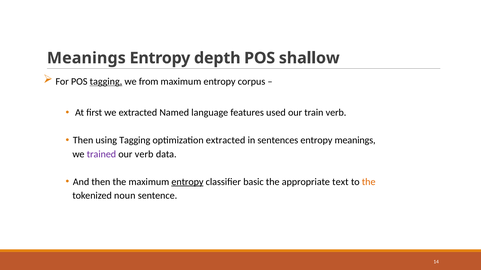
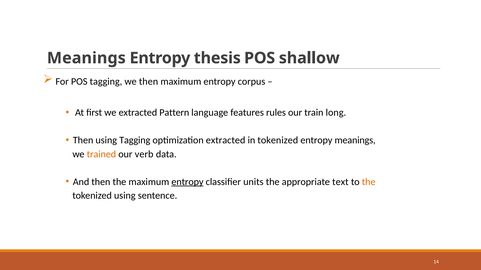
depth: depth -> thesis (217, 58)
tagging underline: present -> none (106, 82)
we from: from -> then (149, 82)
Named: Named -> Pattern (174, 113)
used: used -> rules (276, 113)
train verb: verb -> long (336, 113)
in sentences: sentences -> tokenized (278, 141)
trained colour: purple -> orange (101, 154)
basic: basic -> units (253, 182)
tokenized noun: noun -> using (125, 196)
